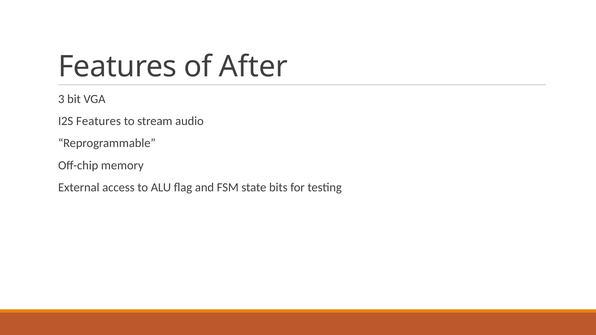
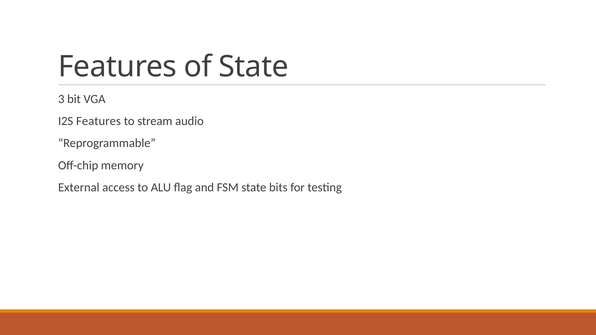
of After: After -> State (254, 67)
